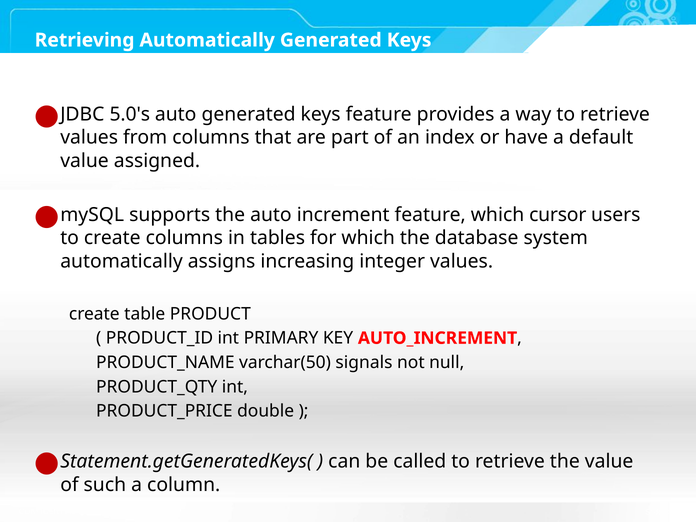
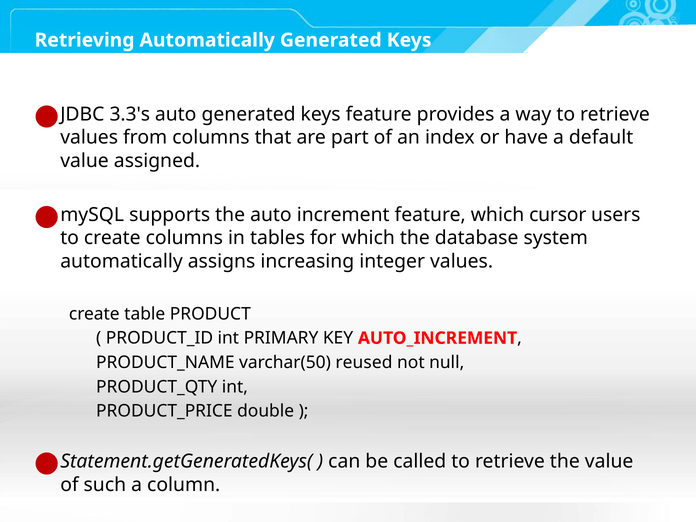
5.0's: 5.0's -> 3.3's (130, 114)
signals: signals -> reused (364, 362)
